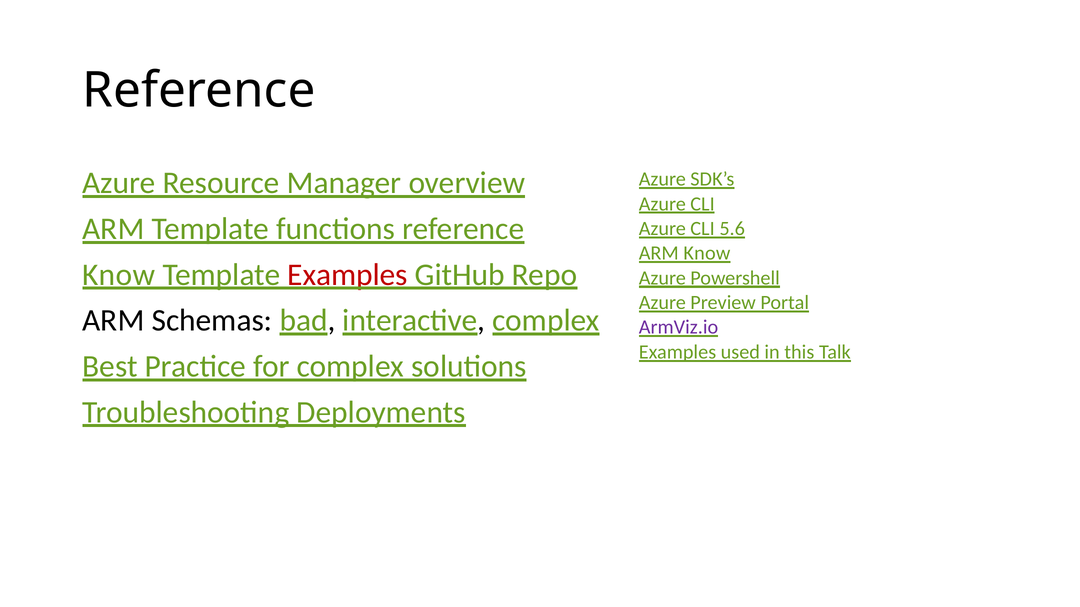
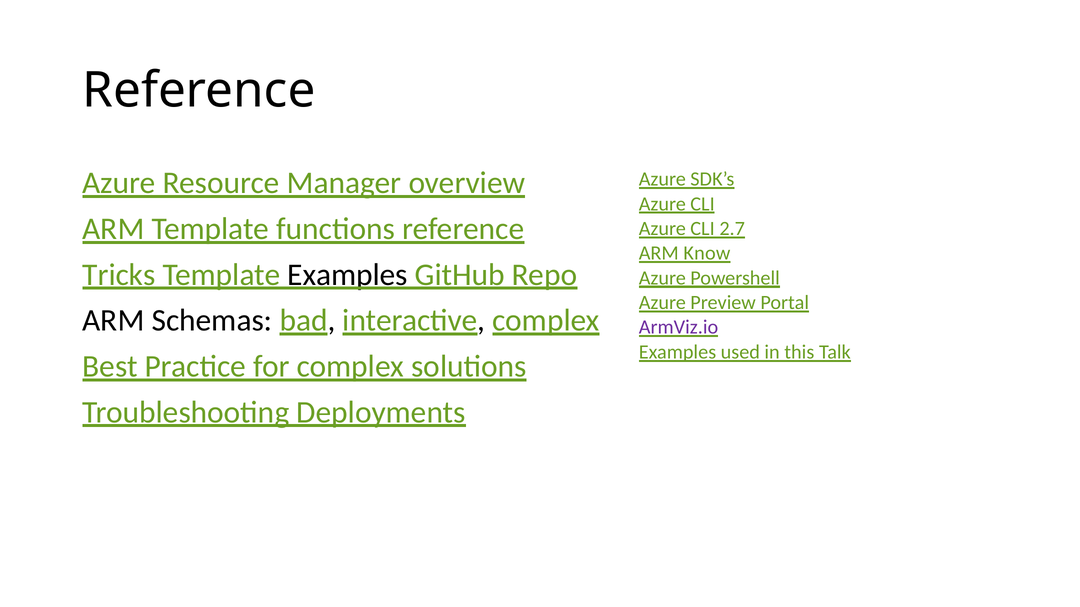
5.6: 5.6 -> 2.7 (732, 229)
Know: Know -> Tricks (119, 275)
Examples colour: red -> black (348, 275)
